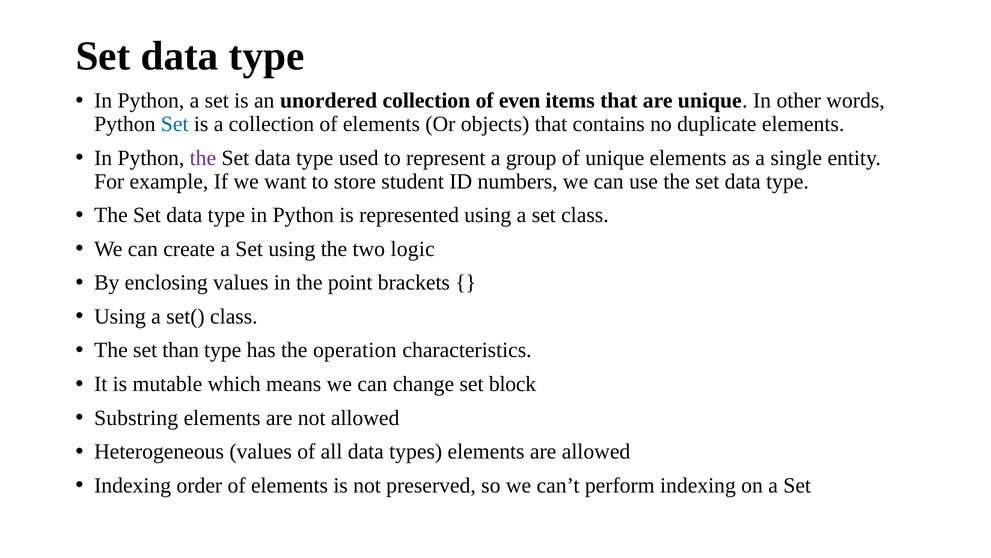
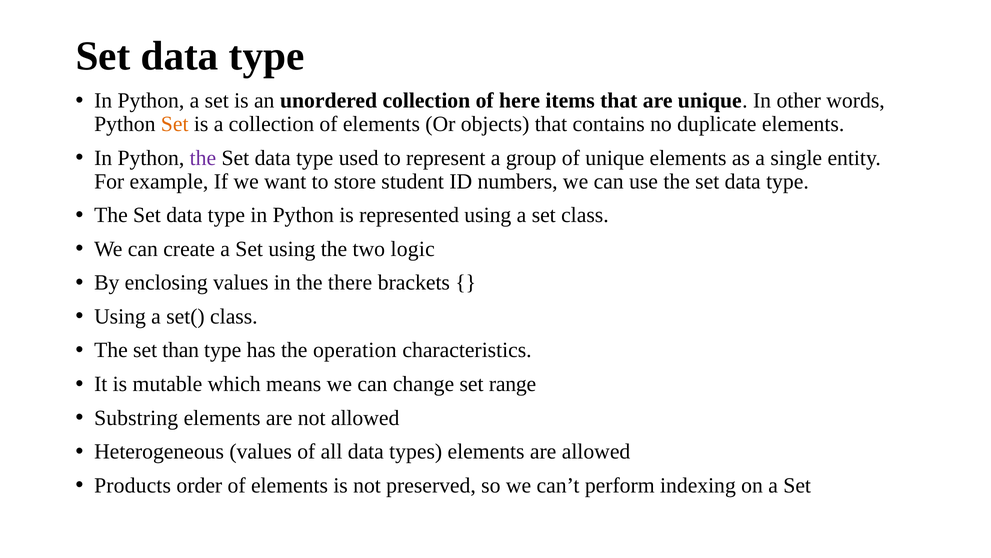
even: even -> here (520, 101)
Set colour: blue -> orange (175, 124)
point: point -> there (350, 282)
block: block -> range (513, 384)
Indexing: Indexing -> Products (133, 485)
